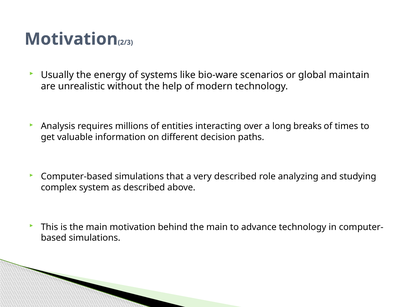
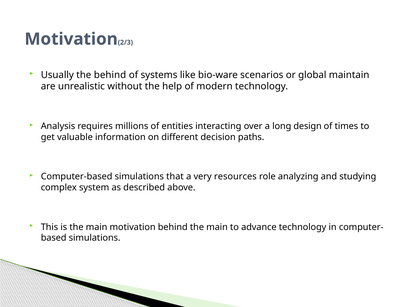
the energy: energy -> behind (110, 75)
breaks: breaks -> design (308, 126)
very described: described -> resources (235, 176)
